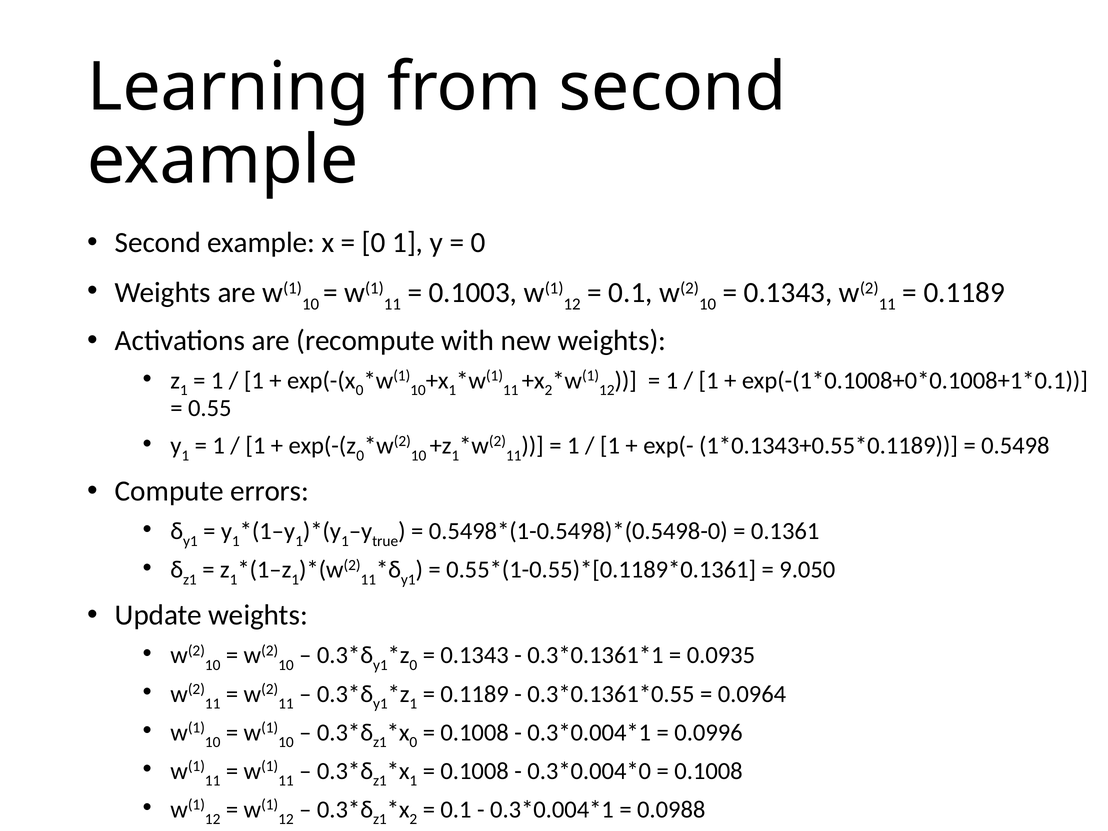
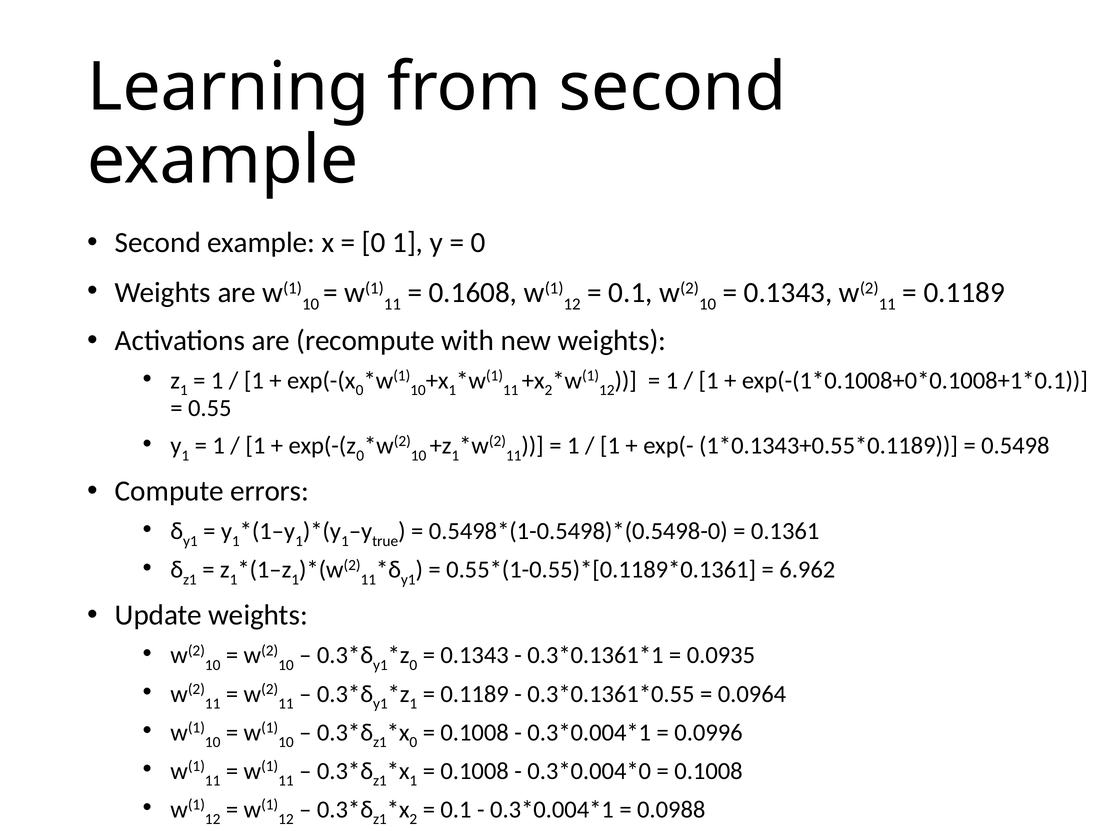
0.1003: 0.1003 -> 0.1608 (473, 293)
9.050: 9.050 -> 6.962 (807, 570)
